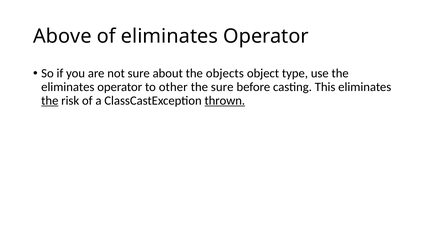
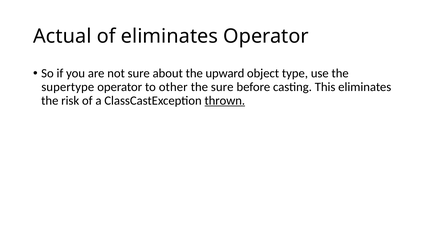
Above: Above -> Actual (62, 36)
objects: objects -> upward (225, 73)
eliminates: eliminates -> supertype (68, 87)
the underline: present -> none (50, 101)
